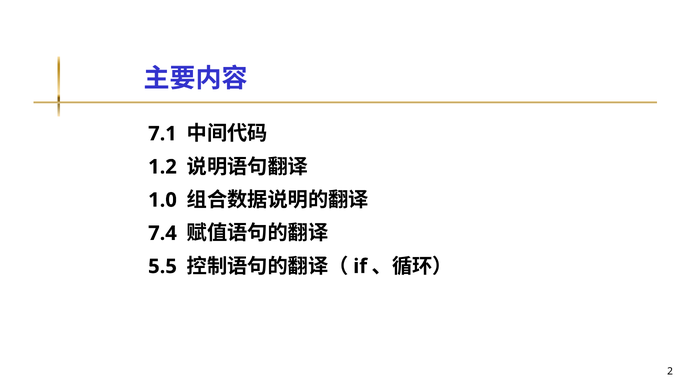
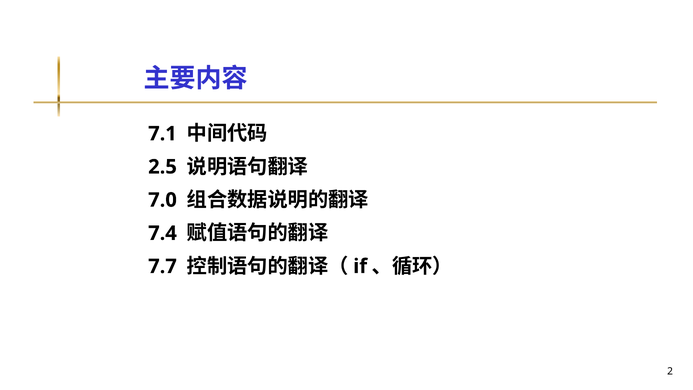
1.2: 1.2 -> 2.5 (162, 167)
1.0: 1.0 -> 7.0 (162, 200)
5.5: 5.5 -> 7.7 (162, 266)
